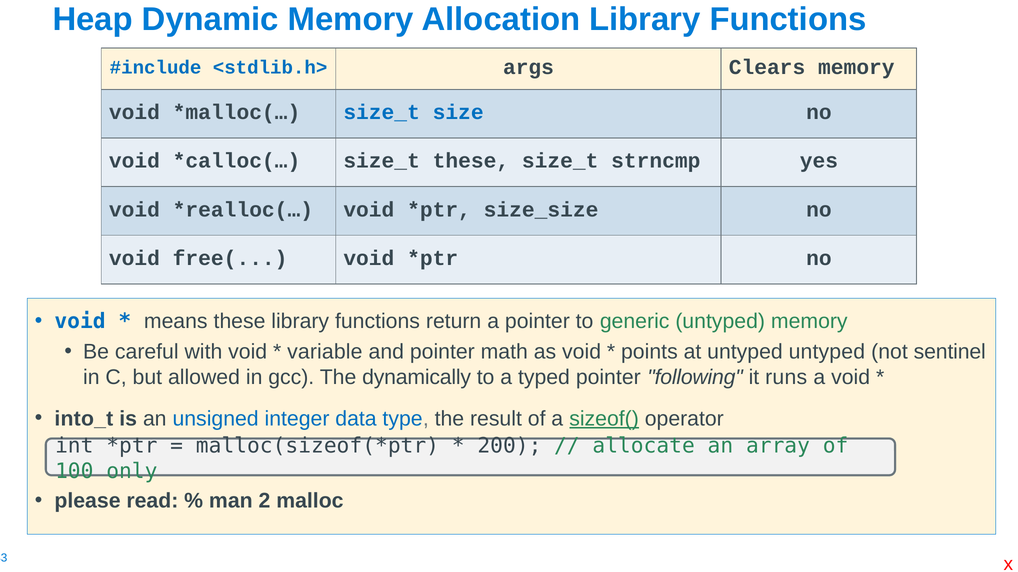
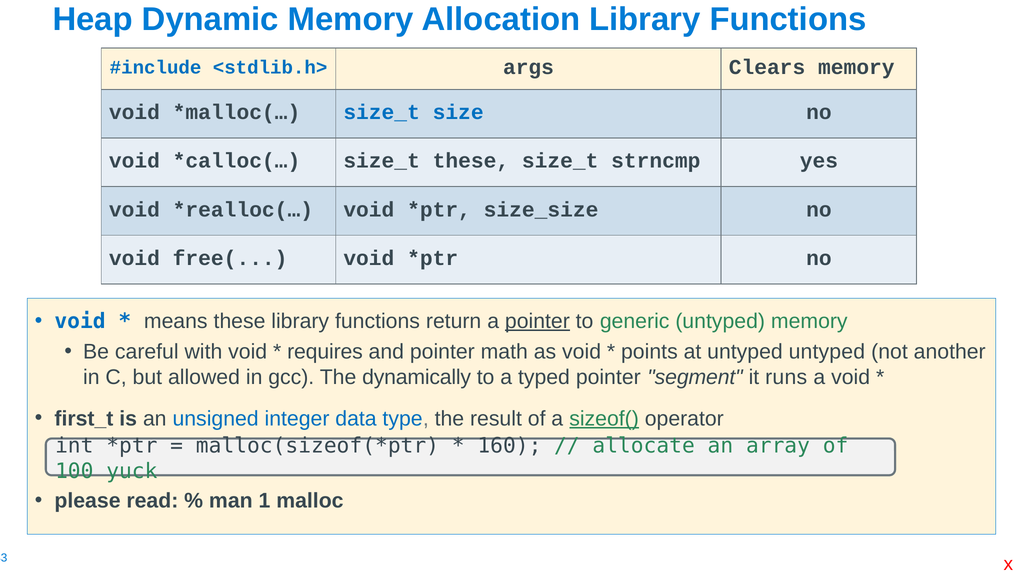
pointer underline: none -> present (537, 322)
variable: variable -> requires (325, 352)
sentinel: sentinel -> another (950, 352)
following: following -> segment (695, 378)
into_t: into_t -> first_t (84, 419)
200: 200 -> 160 (509, 446)
only: only -> yuck (132, 472)
2: 2 -> 1 (264, 501)
